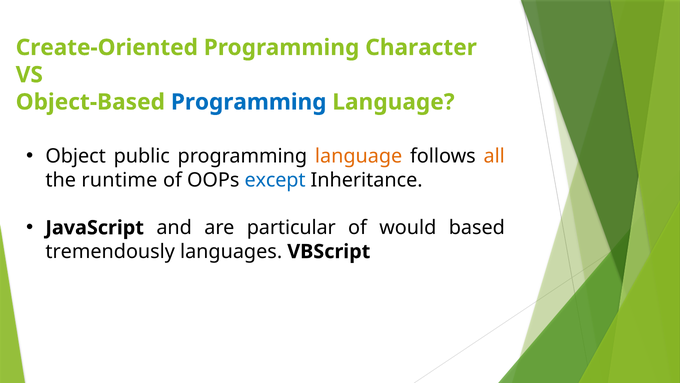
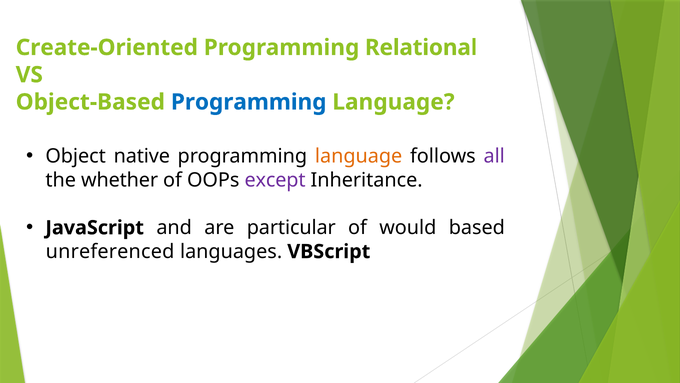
Character: Character -> Relational (421, 47)
public: public -> native (142, 156)
all colour: orange -> purple (494, 156)
runtime: runtime -> whether (120, 180)
except colour: blue -> purple (275, 180)
tremendously: tremendously -> unreferenced (110, 251)
